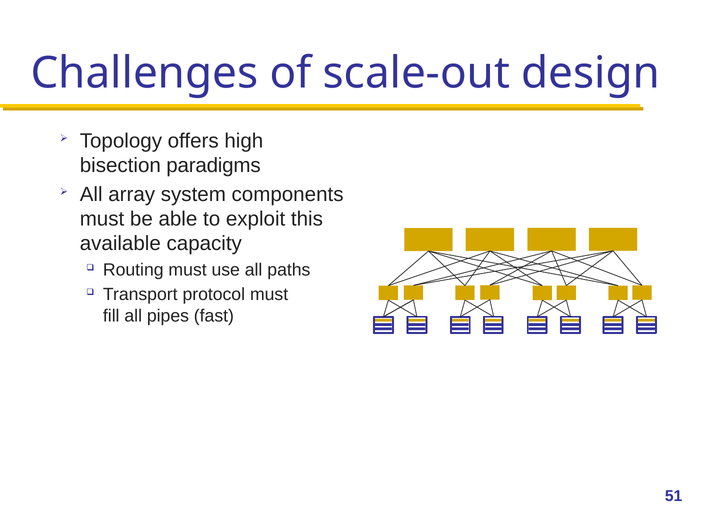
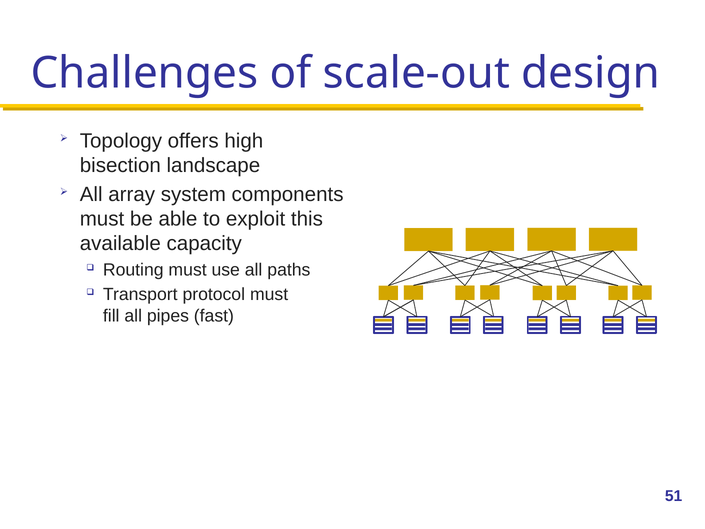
paradigms: paradigms -> landscape (213, 165)
